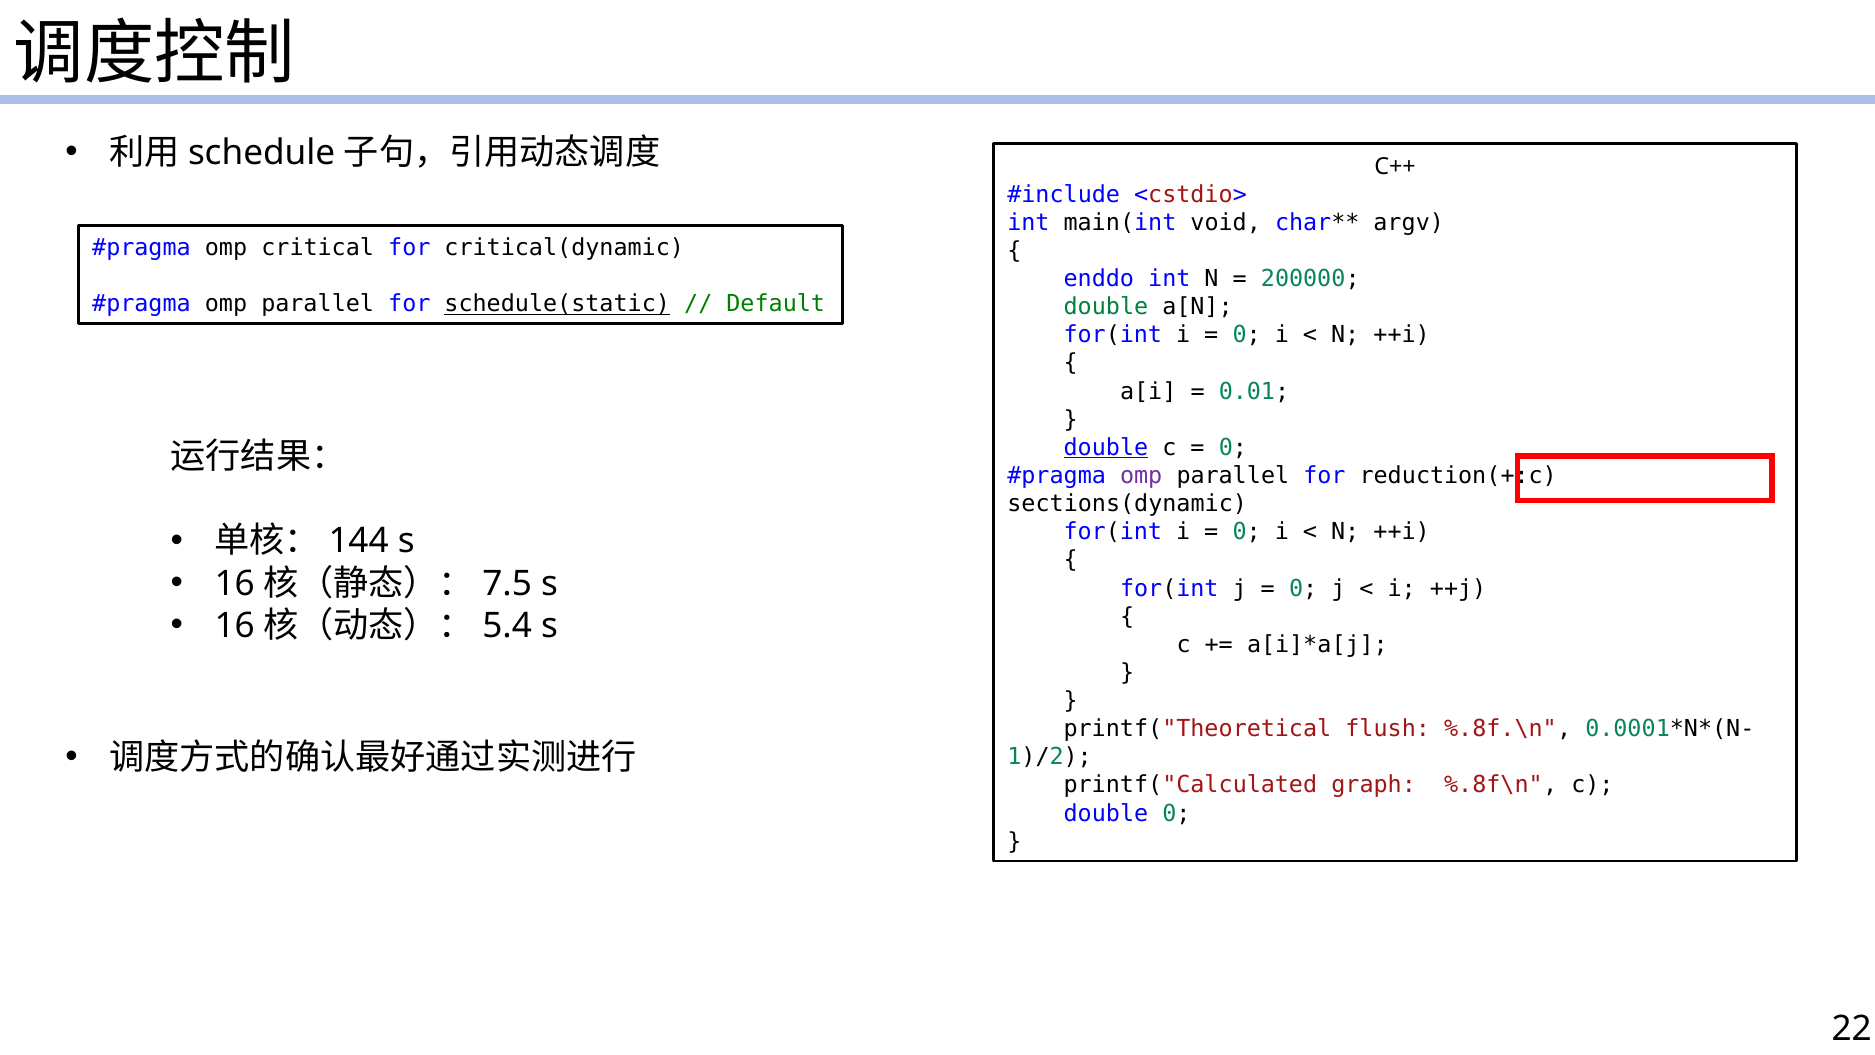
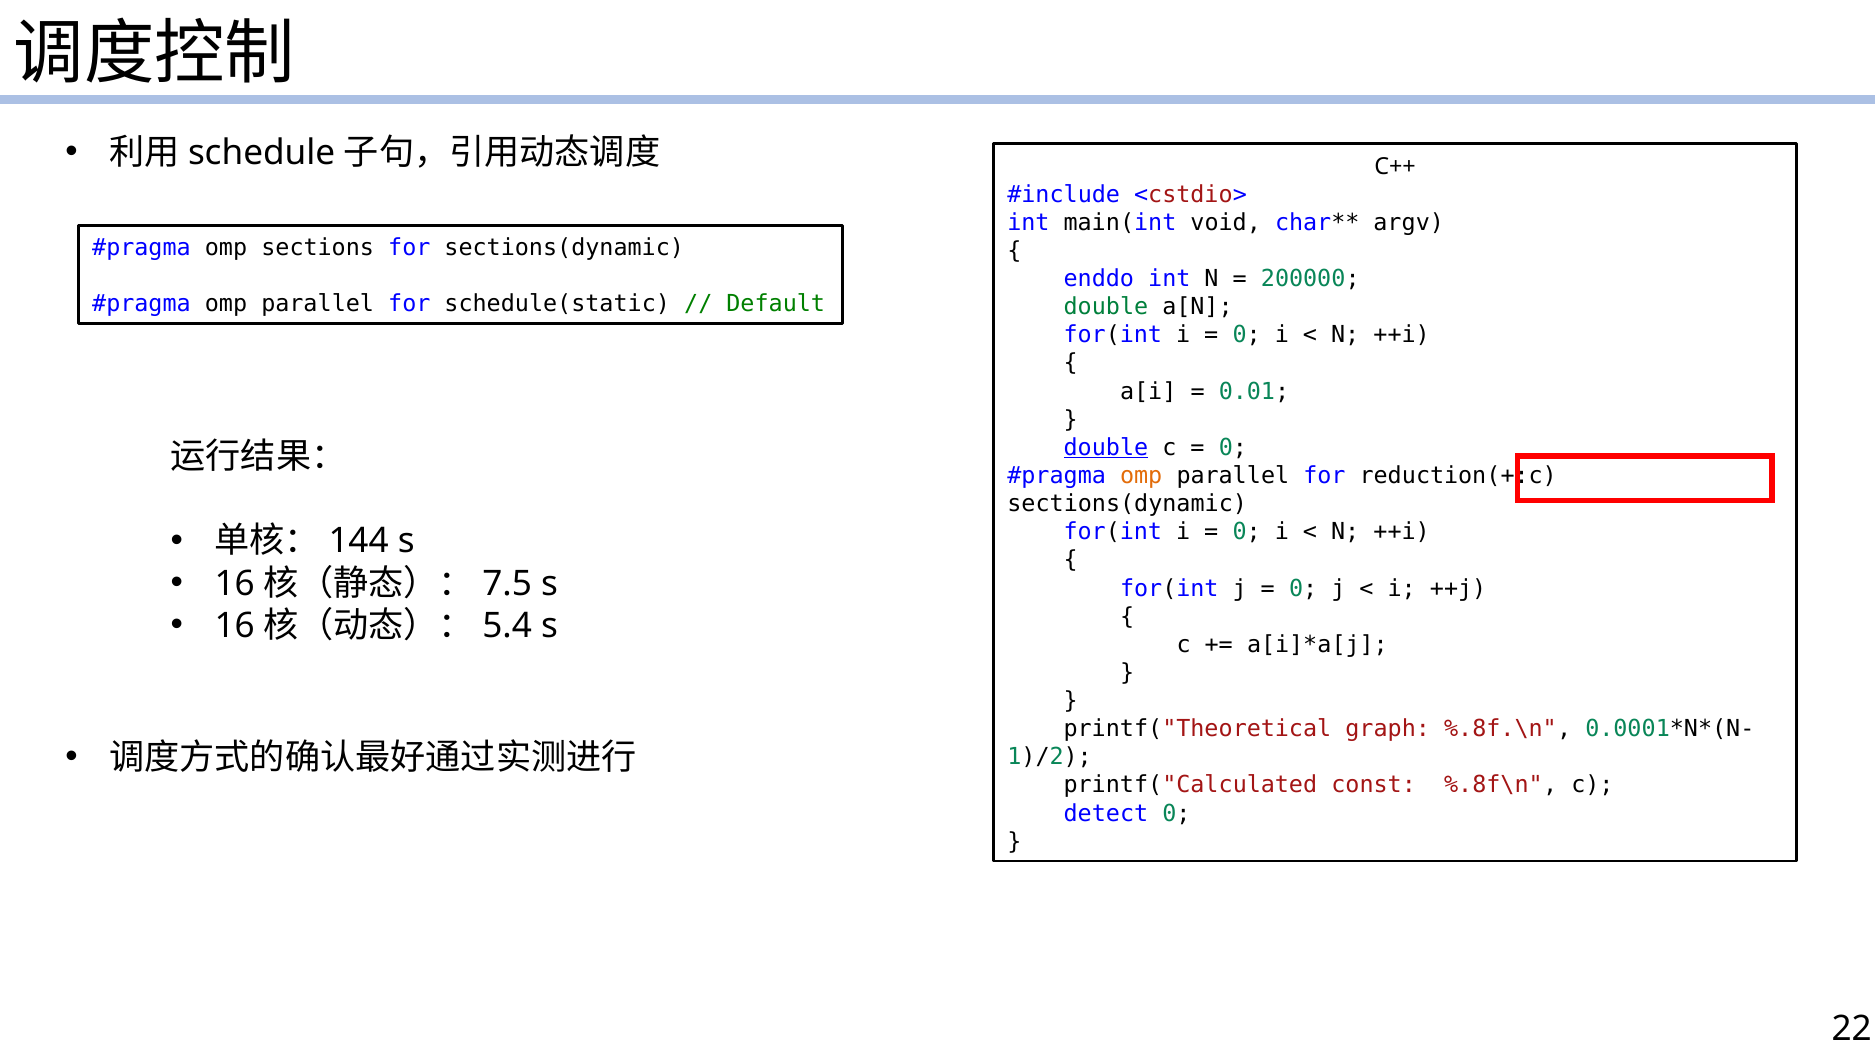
critical: critical -> sections (318, 248)
for critical(dynamic: critical(dynamic -> sections(dynamic (564, 248)
schedule(static underline: present -> none (557, 304)
omp colour: purple -> orange (1141, 476)
flush: flush -> graph (1388, 729)
graph: graph -> const (1374, 785)
double: double -> detect (1106, 813)
